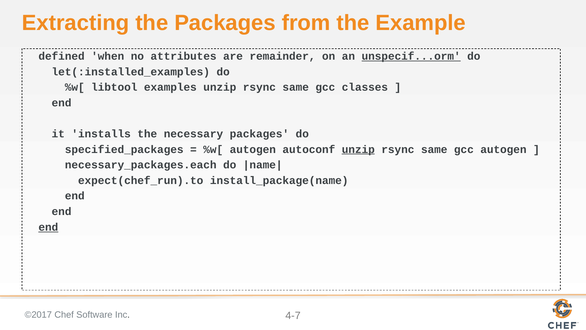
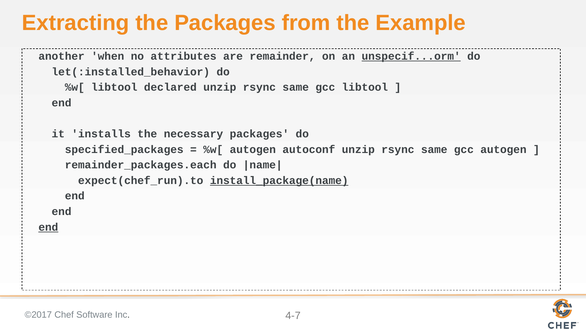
defined: defined -> another (62, 56)
let(:installed_examples: let(:installed_examples -> let(:installed_behavior (131, 72)
examples: examples -> declared (170, 87)
gcc classes: classes -> libtool (365, 87)
unzip underline: present -> none (358, 149)
necessary_packages.each: necessary_packages.each -> remainder_packages.each (141, 165)
install_package(name underline: none -> present (279, 180)
